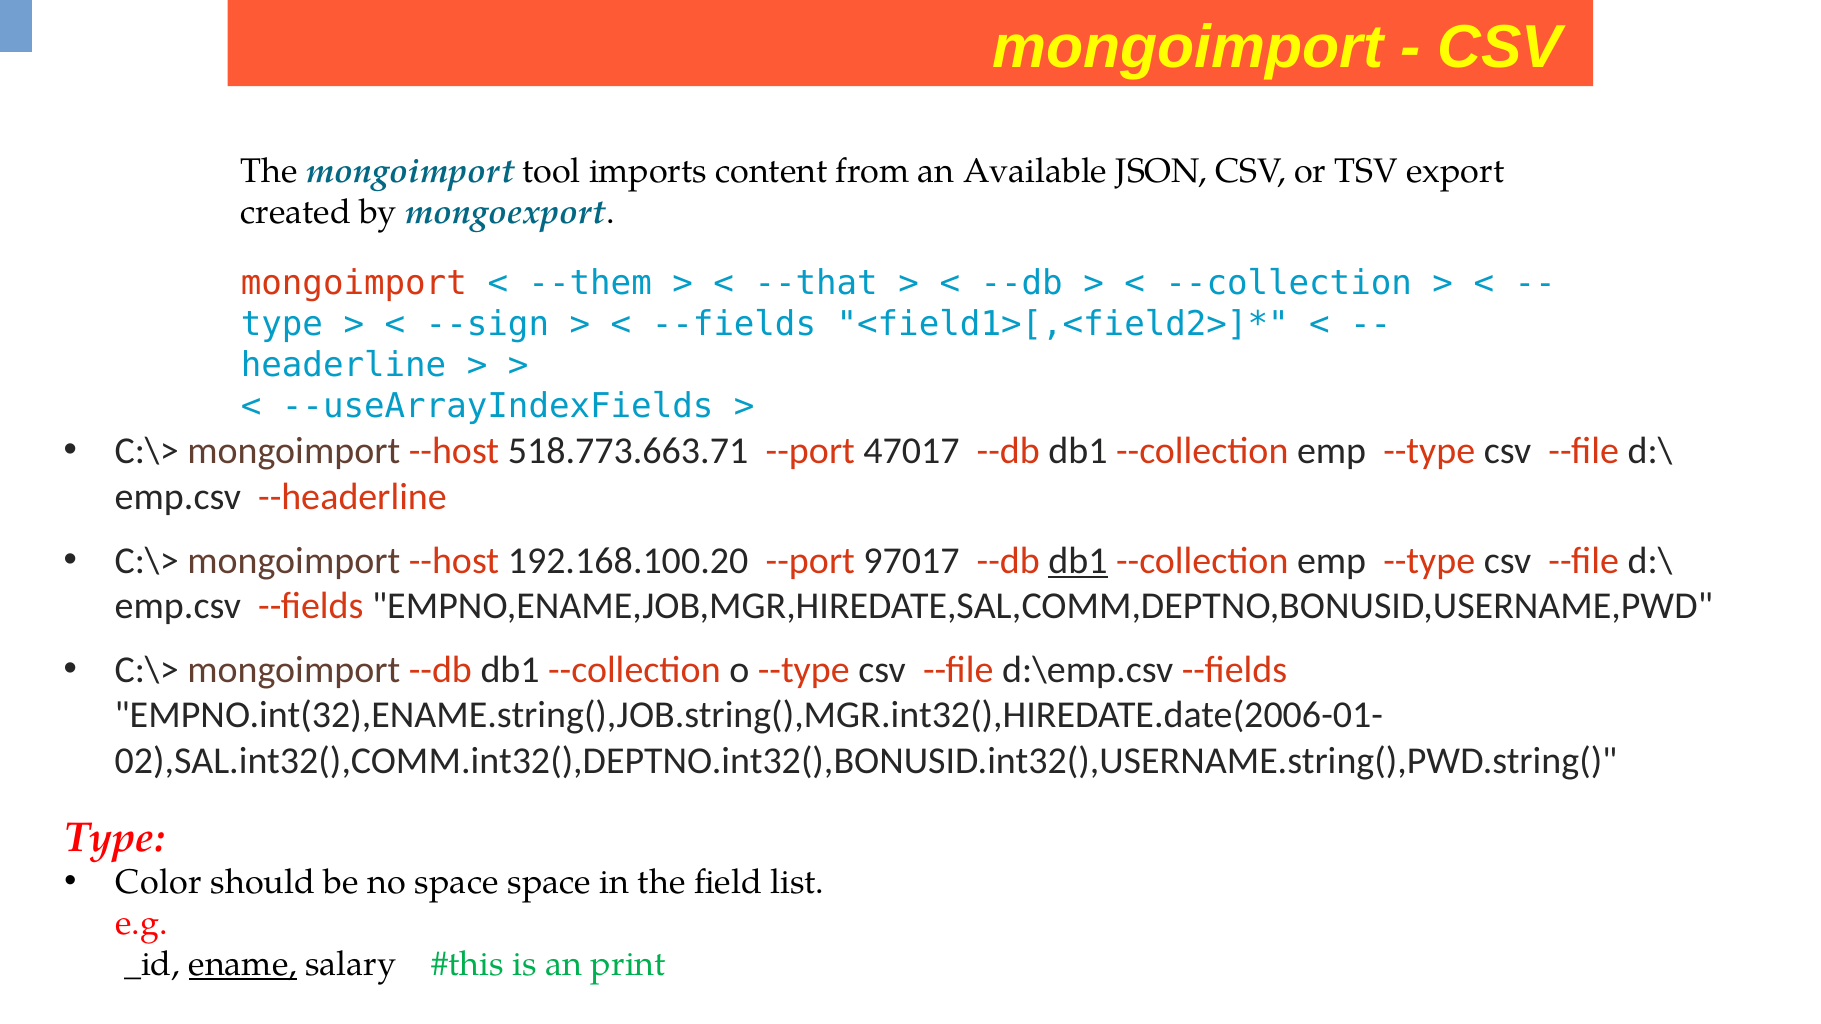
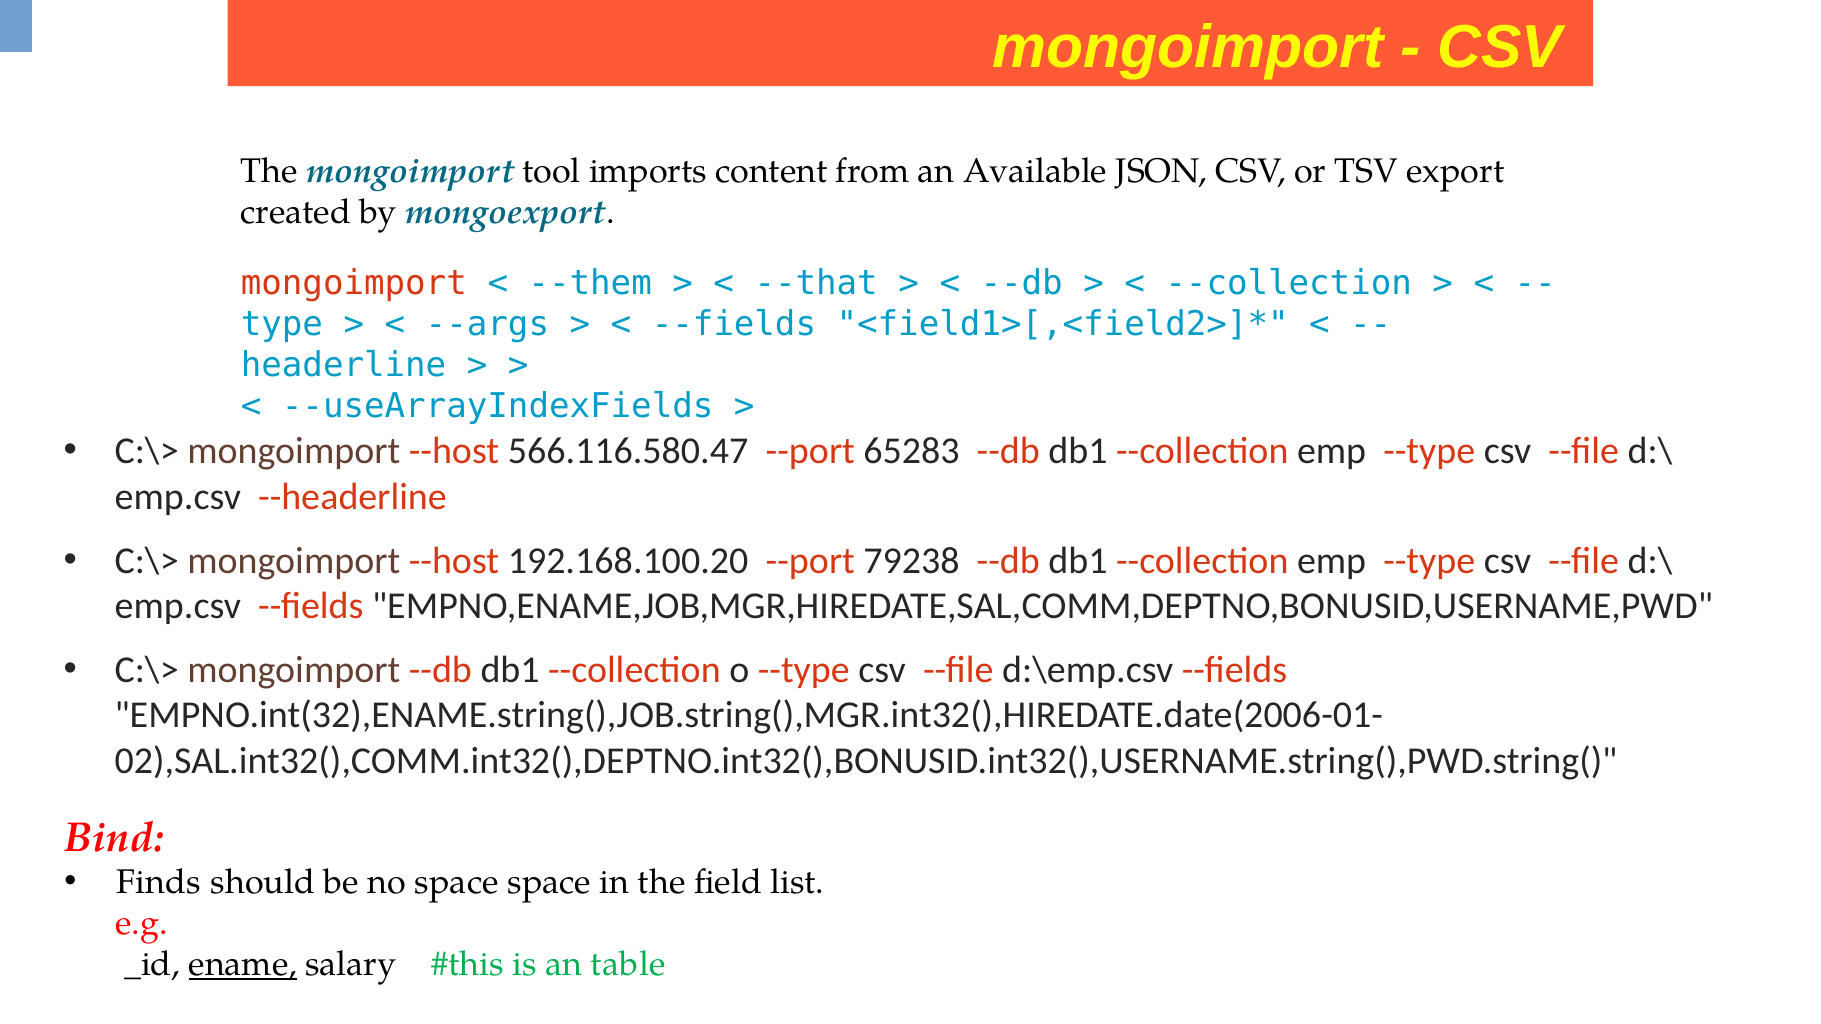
--sign: --sign -> --args (487, 325)
518.773.663.71: 518.773.663.71 -> 566.116.580.47 (628, 452)
47017: 47017 -> 65283 (911, 452)
97017: 97017 -> 79238 (911, 561)
db1 underline: present -> none (1078, 561)
Type: Type -> Bind (114, 838)
Color: Color -> Finds (159, 883)
print: print -> table (628, 965)
